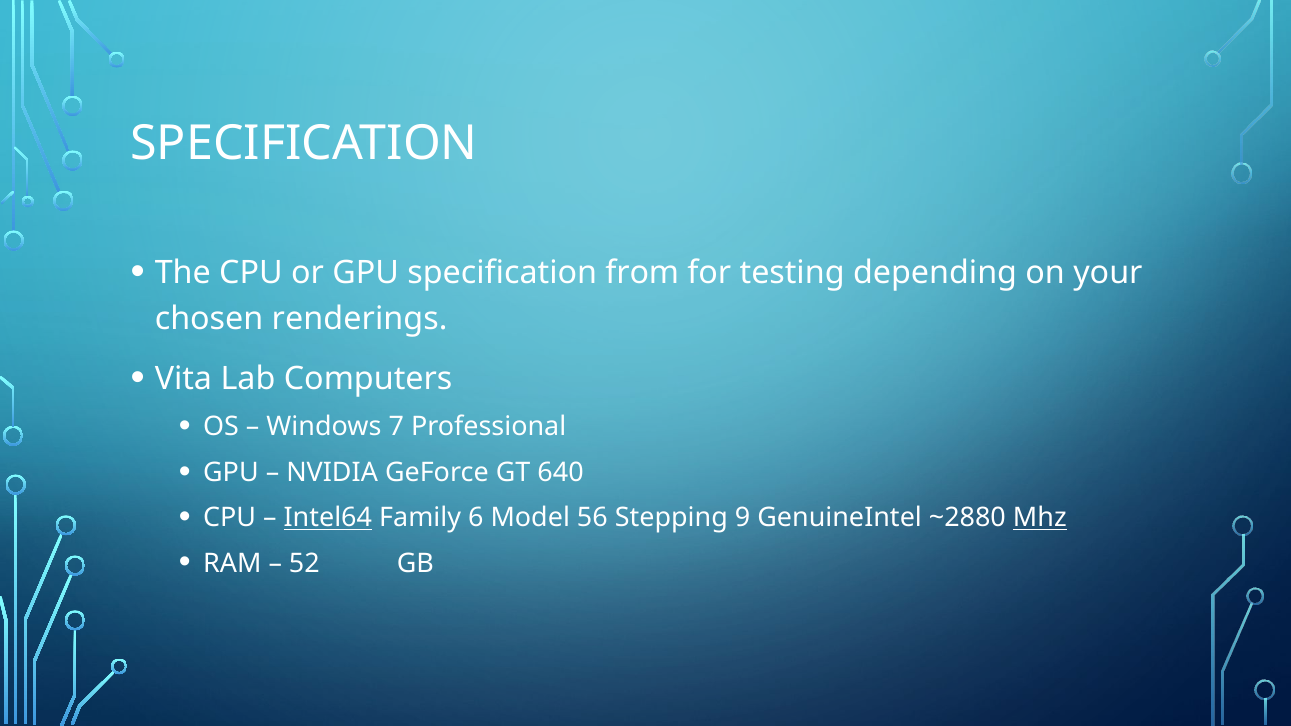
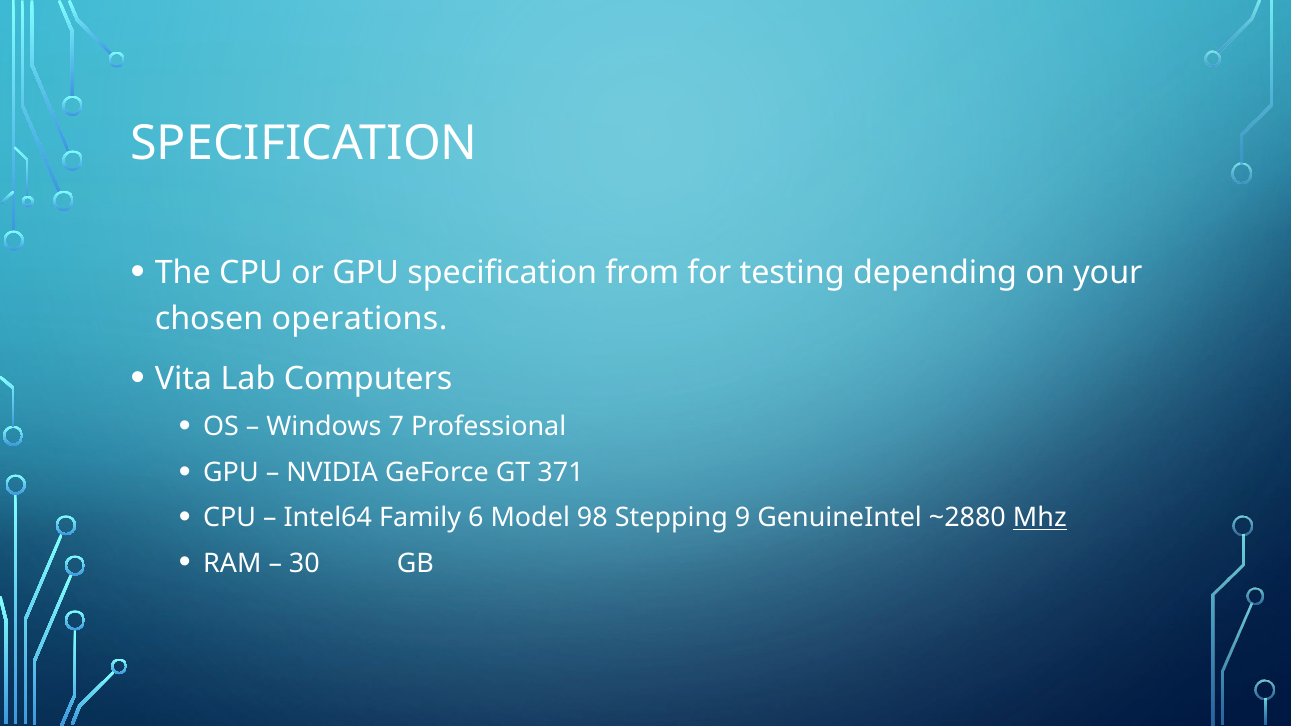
renderings: renderings -> operations (360, 319)
640: 640 -> 371 (561, 473)
Intel64 underline: present -> none (328, 518)
56: 56 -> 98 (592, 518)
52: 52 -> 30 (304, 563)
